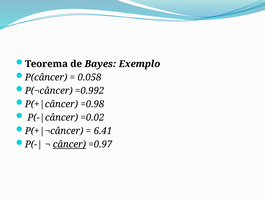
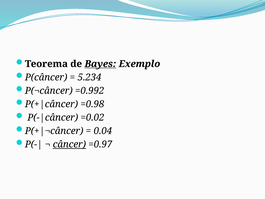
Bayes underline: none -> present (100, 64)
0.058: 0.058 -> 5.234 (90, 77)
6.41: 6.41 -> 0.04 (103, 131)
